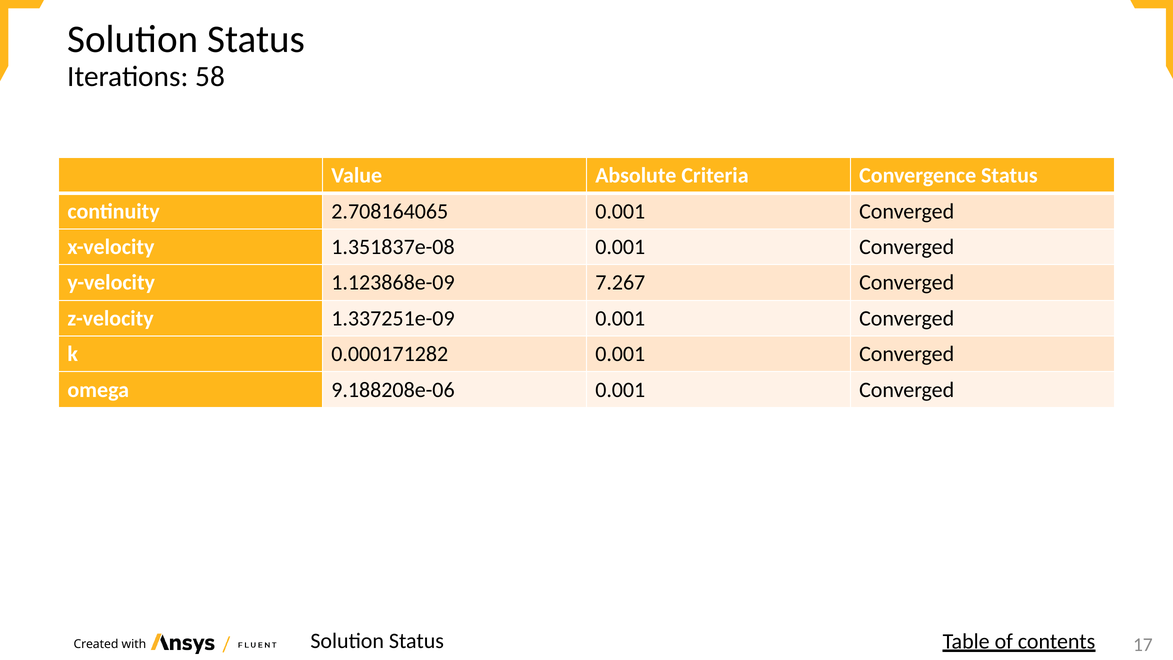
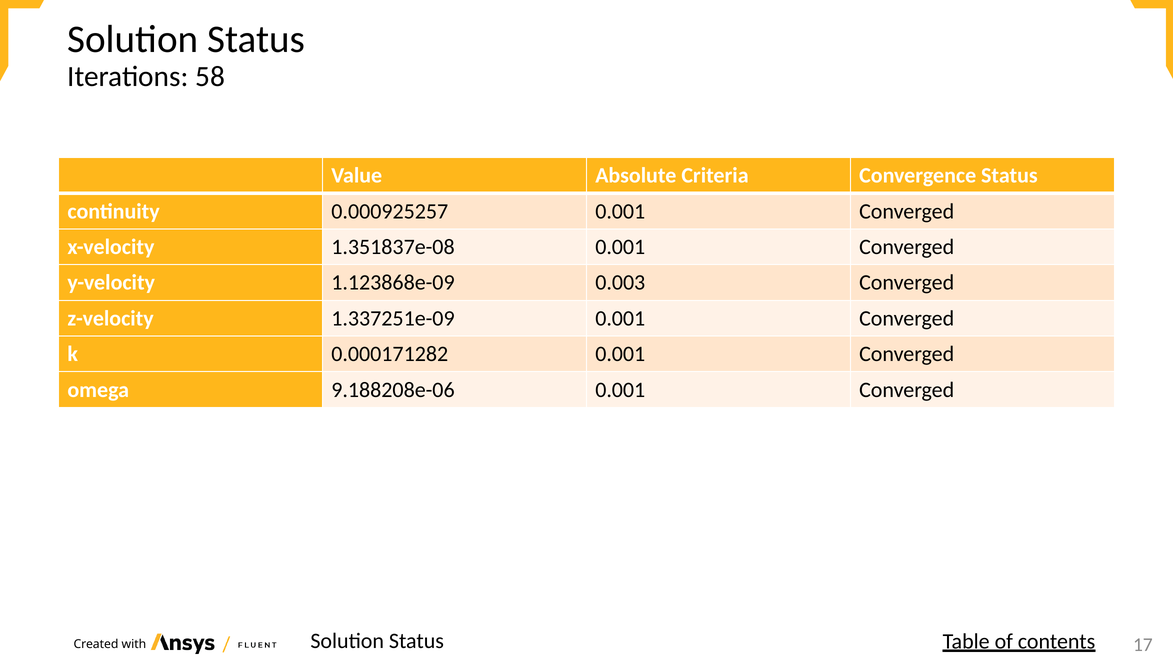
2.708164065: 2.708164065 -> 0.000925257 (390, 211)
7.267: 7.267 -> 0.003 (620, 283)
